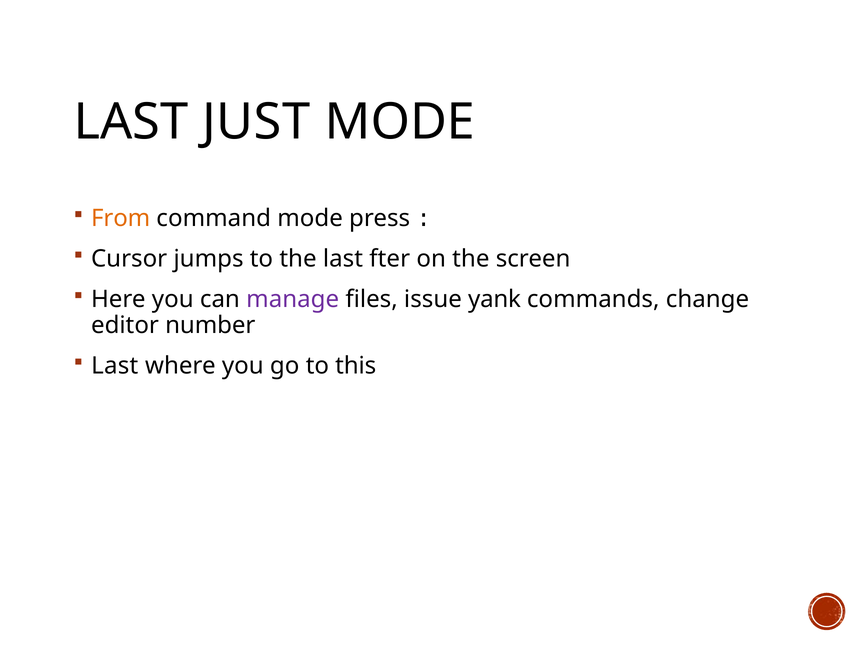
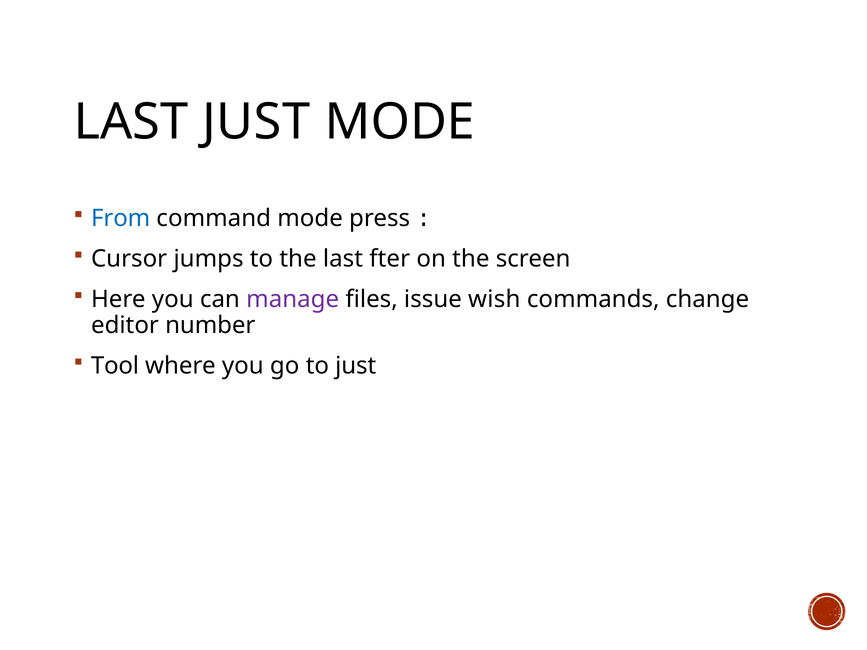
From colour: orange -> blue (121, 218)
yank: yank -> wish (494, 299)
Last: Last -> Tool (115, 366)
to this: this -> just (356, 366)
